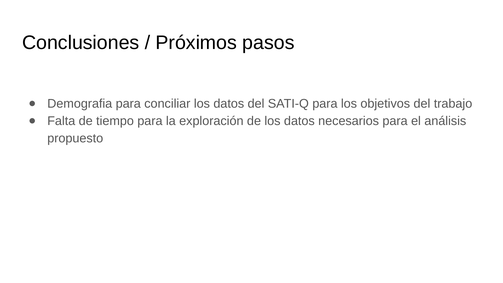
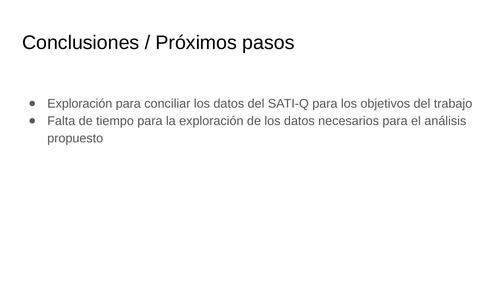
Demografia: Demografia -> Exploración (80, 104)
